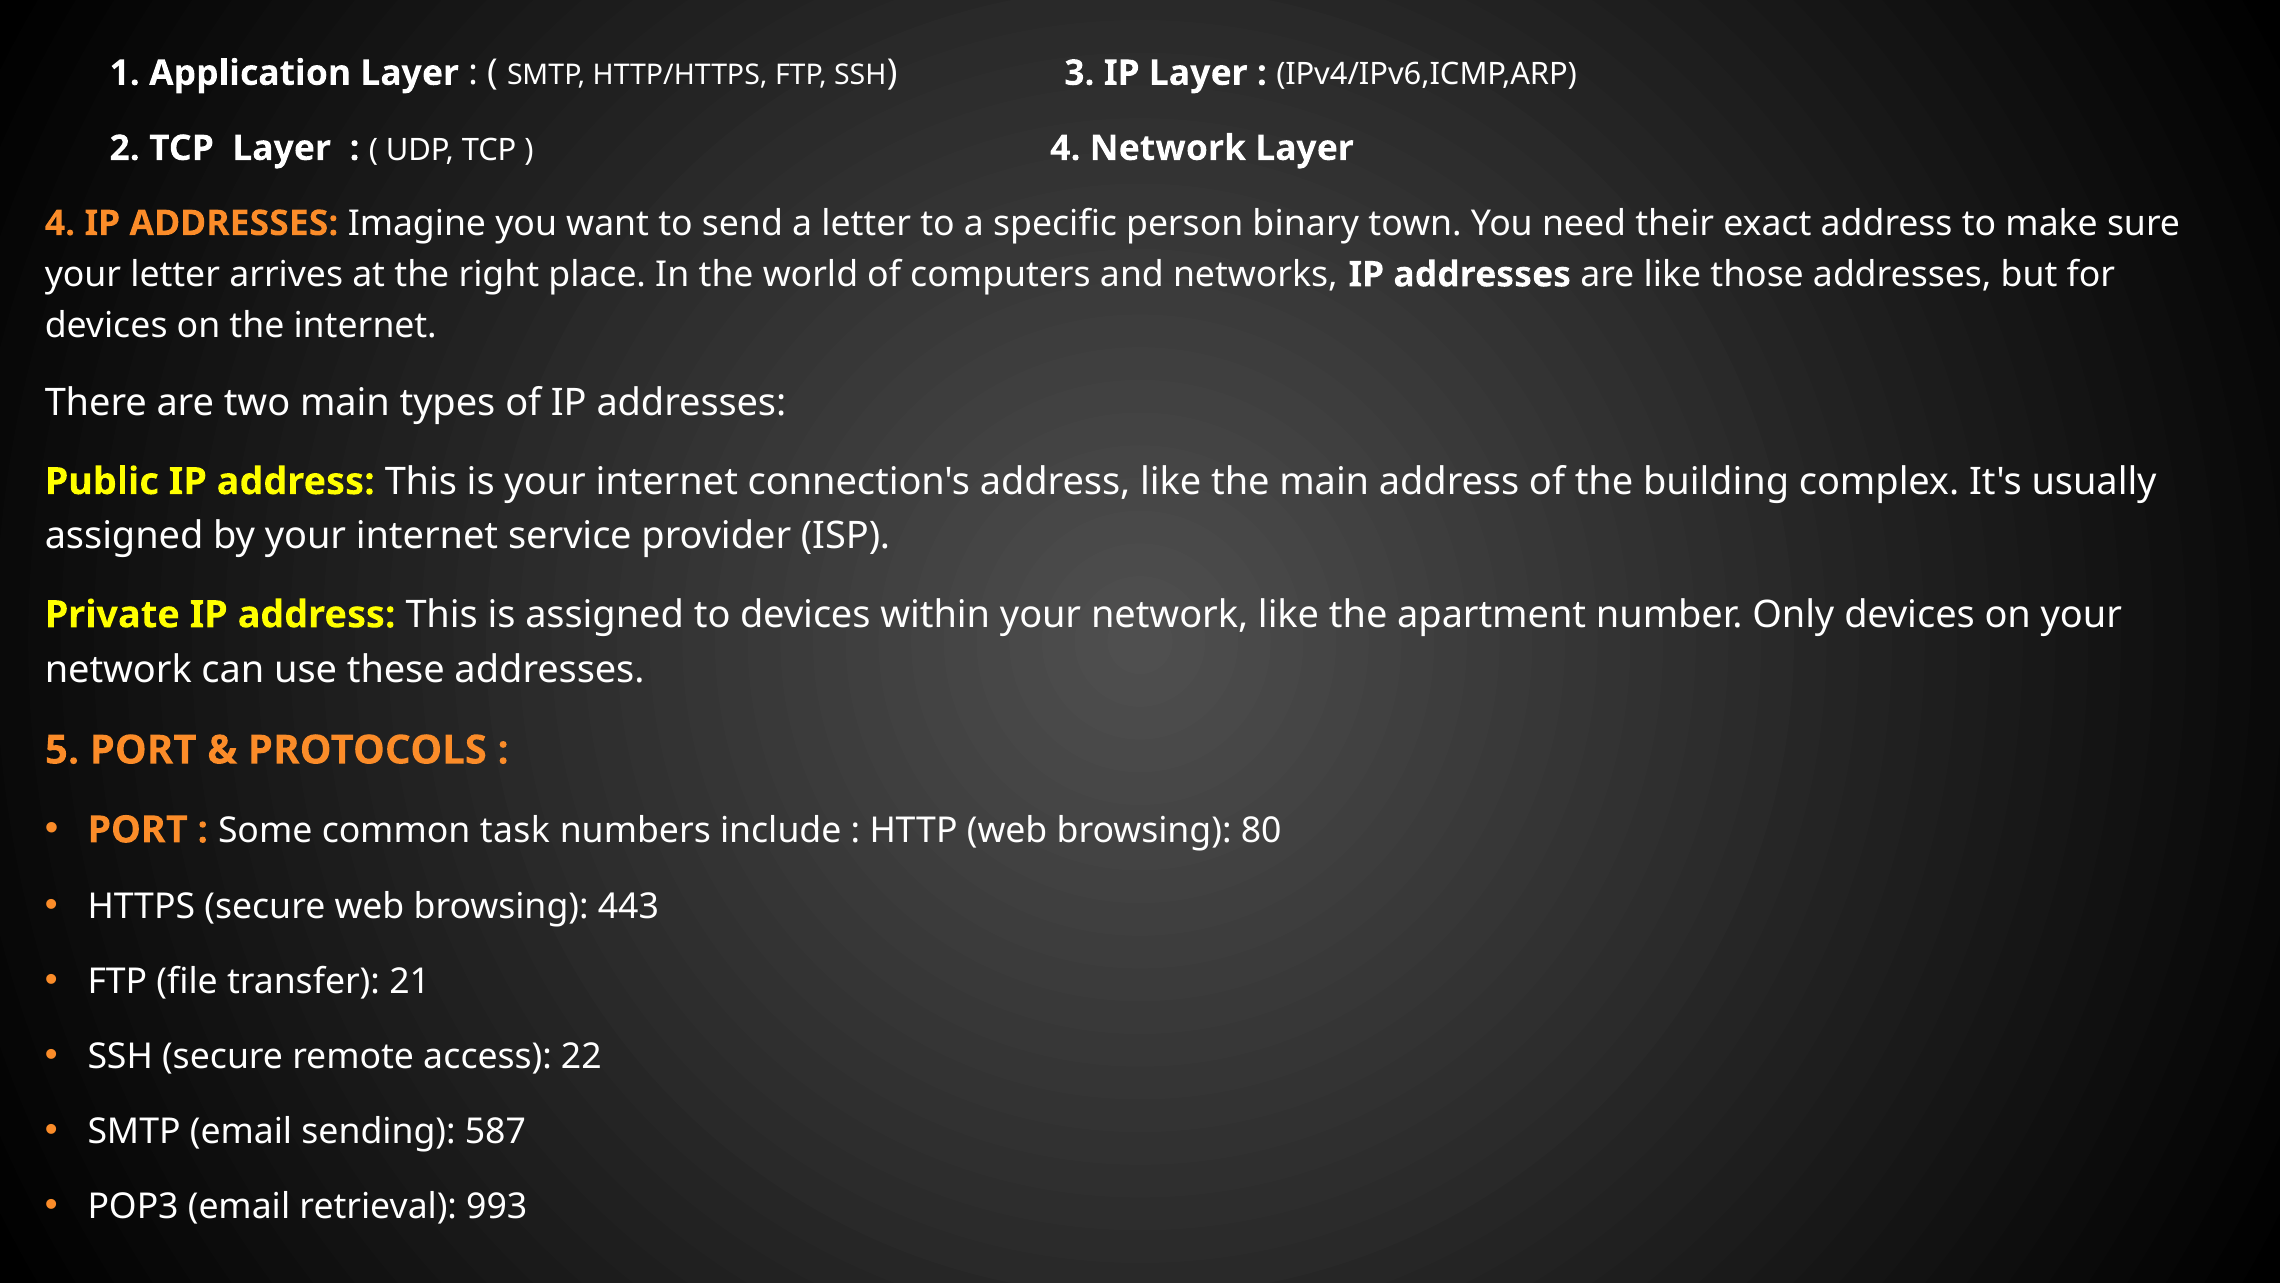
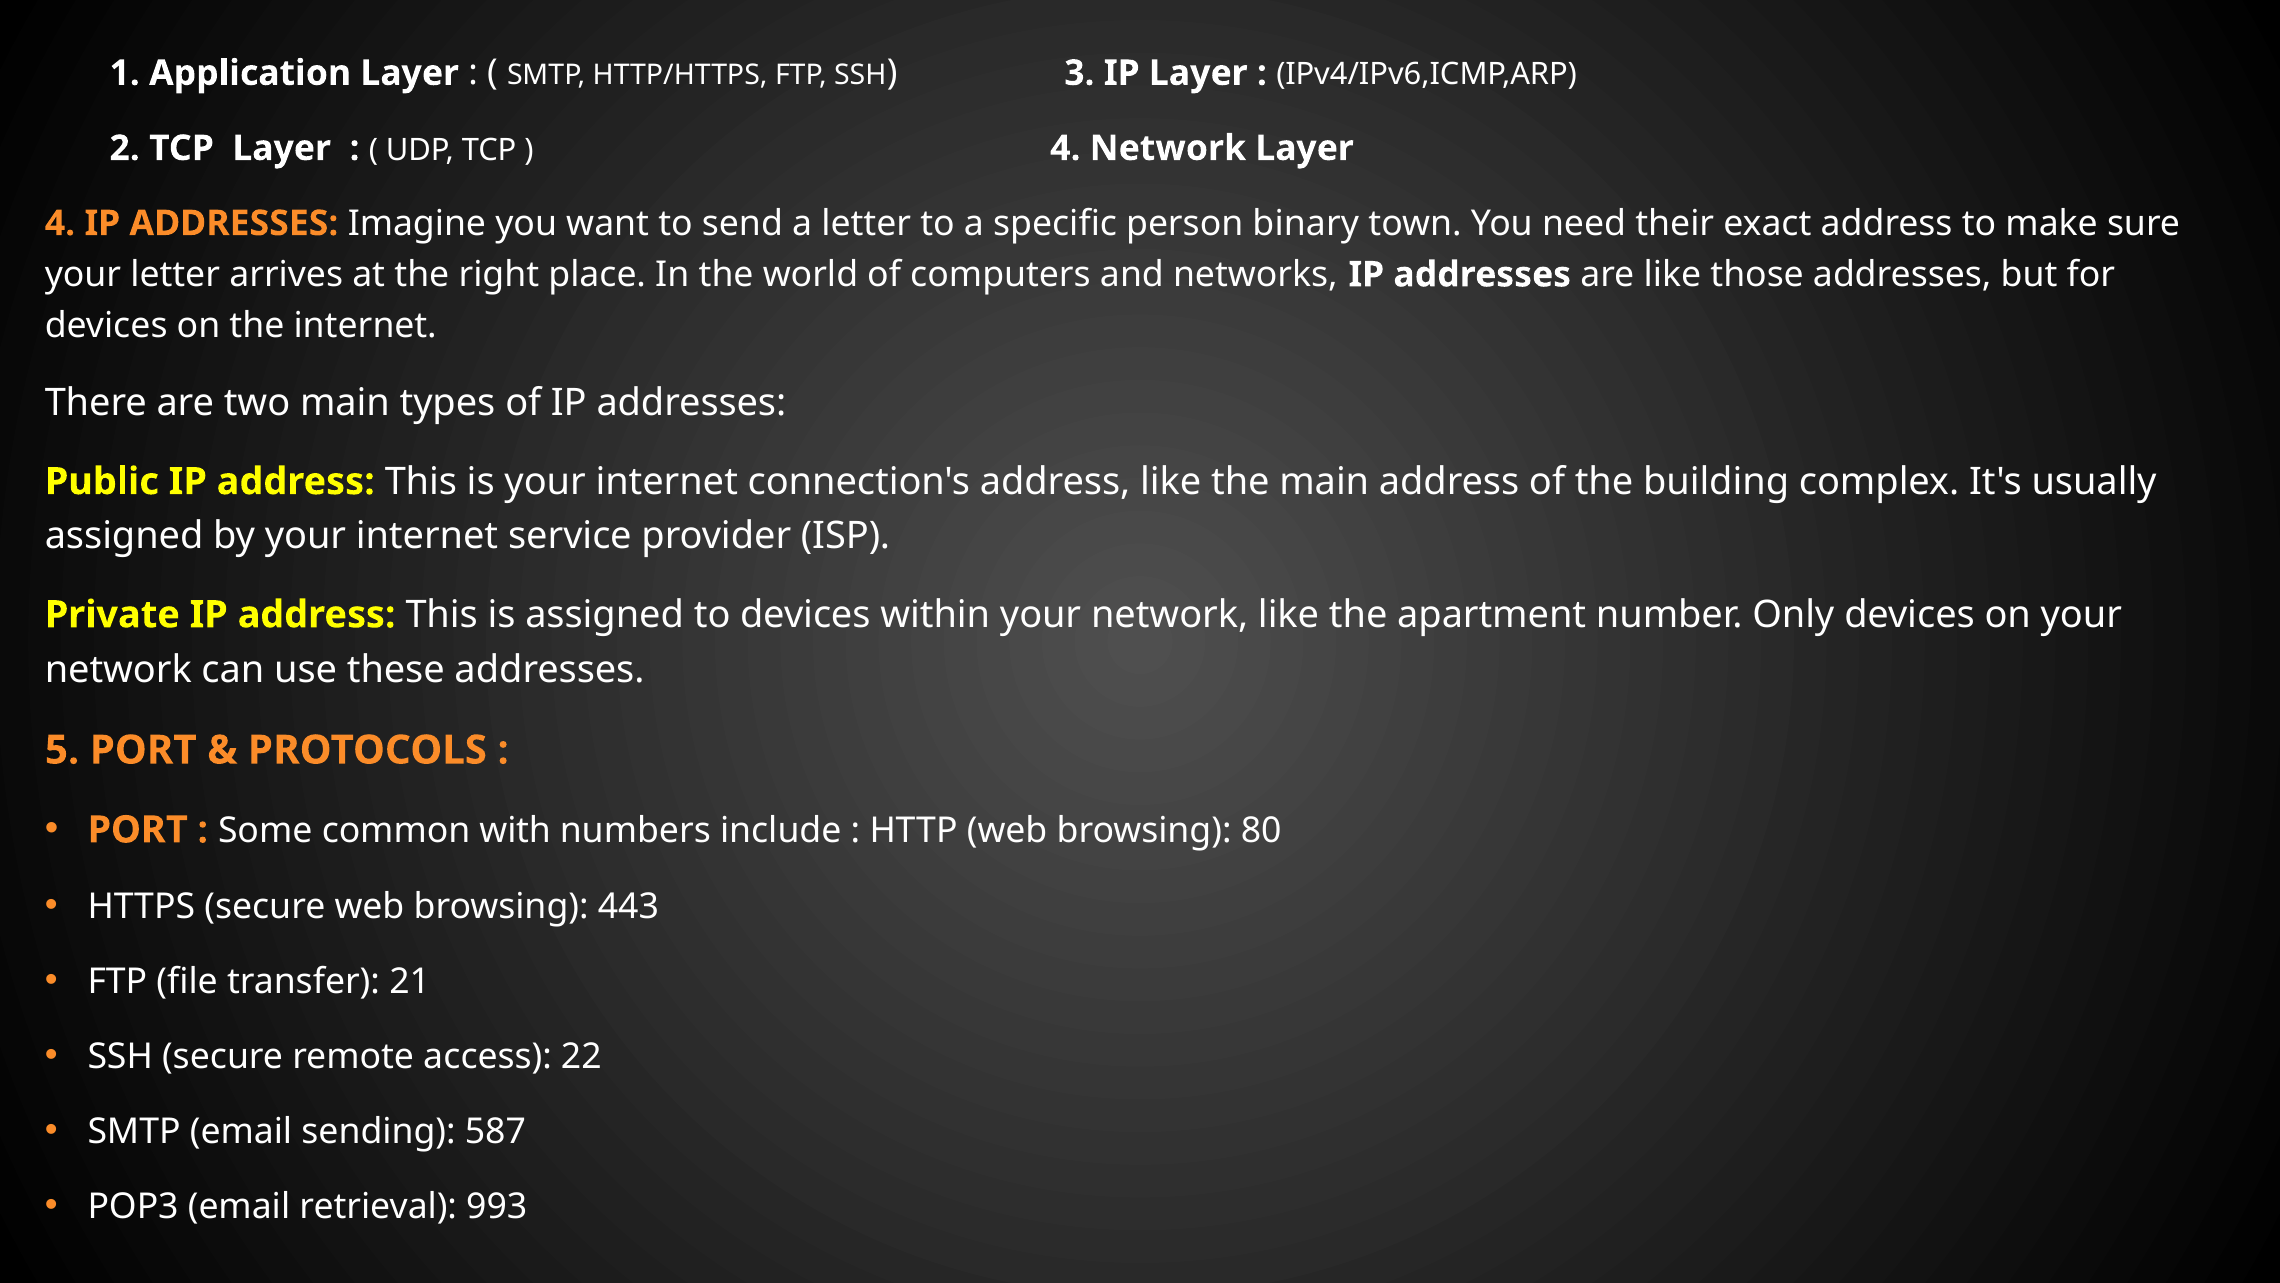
task: task -> with (515, 830)
